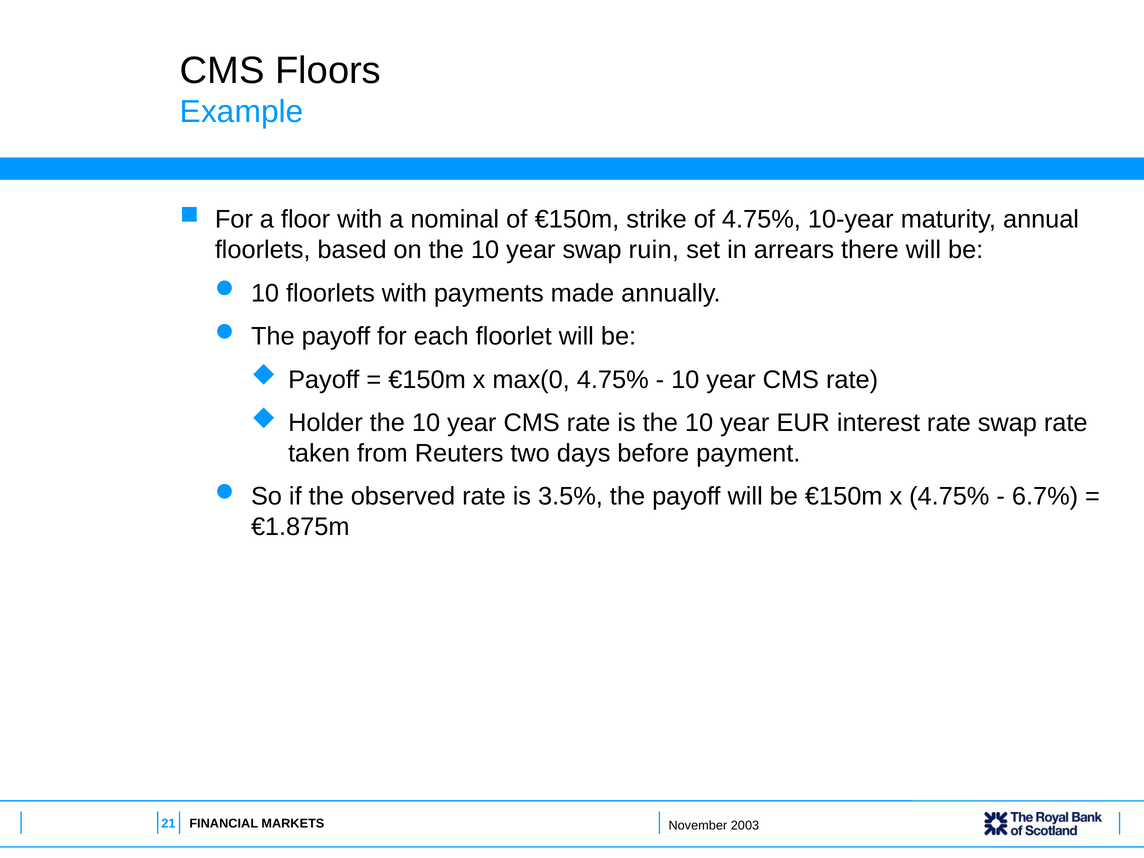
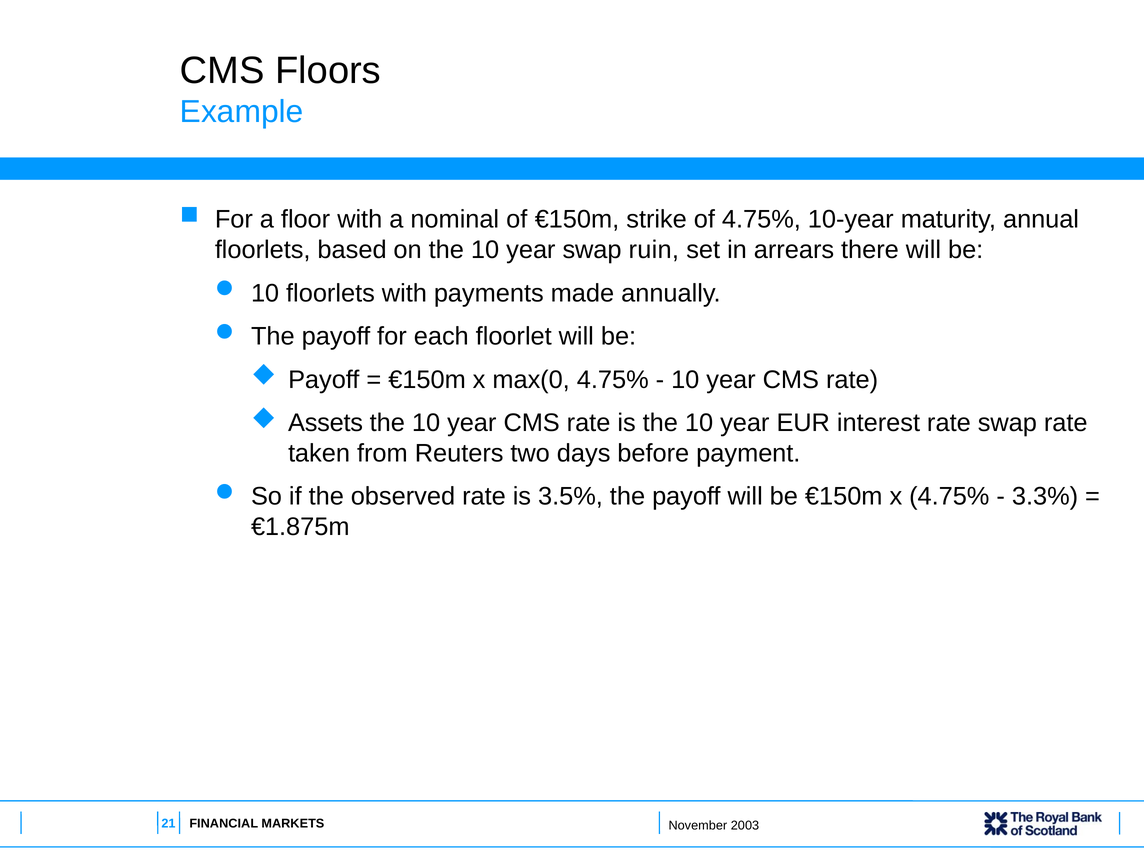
Holder: Holder -> Assets (326, 423)
6.7%: 6.7% -> 3.3% (1045, 497)
